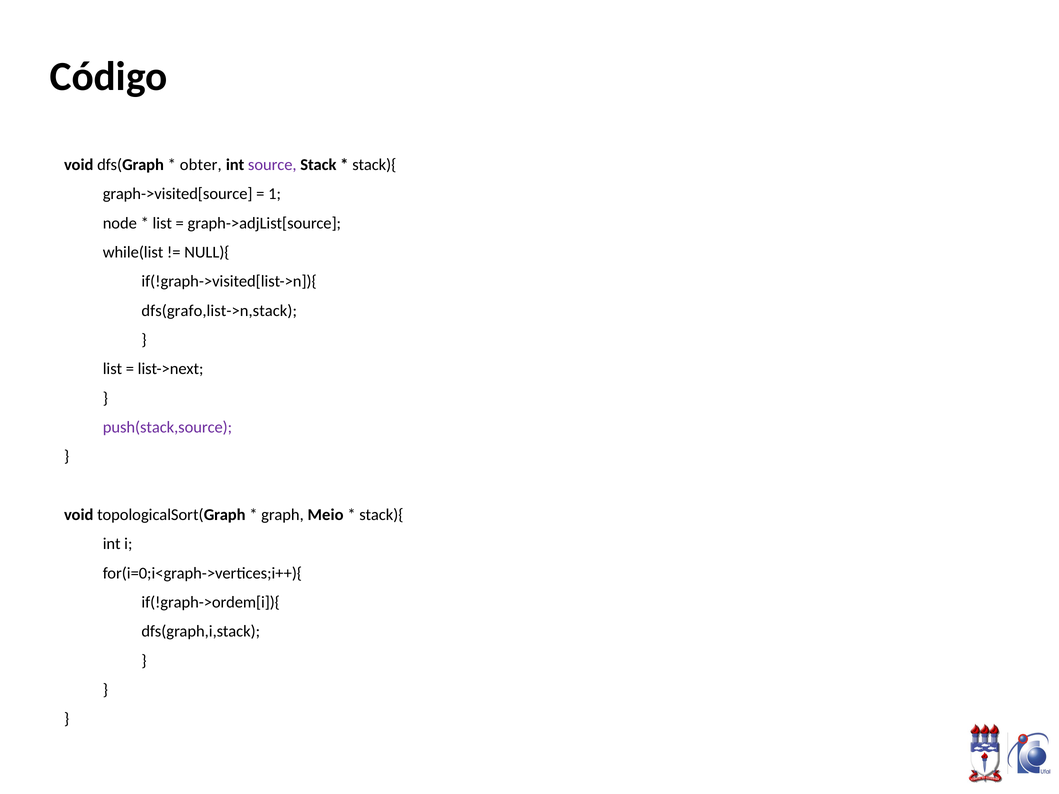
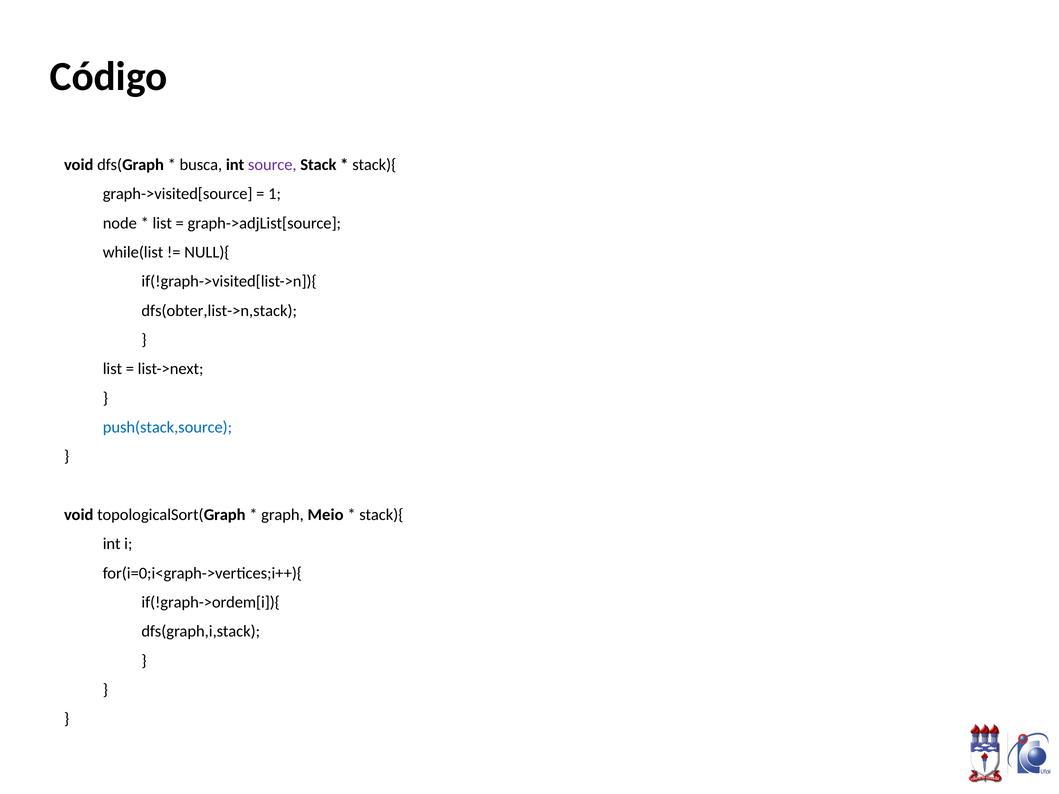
obter: obter -> busca (201, 165)
dfs(grafo,list->n,stack: dfs(grafo,list->n,stack -> dfs(obter,list->n,stack (219, 311)
push(stack,source colour: purple -> blue (167, 427)
